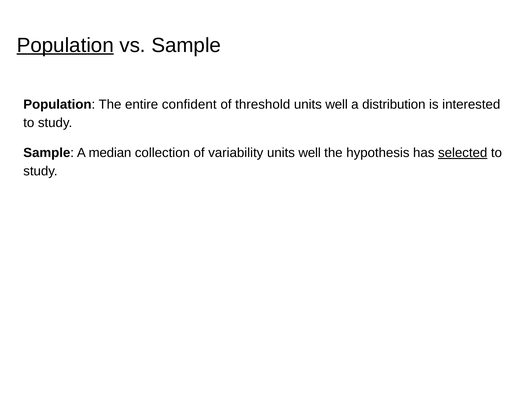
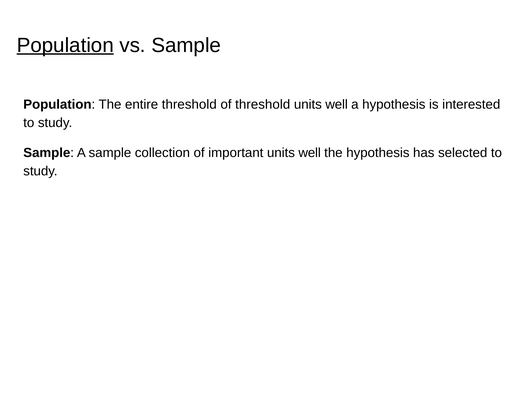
entire confident: confident -> threshold (189, 105)
a distribution: distribution -> hypothesis (394, 105)
A median: median -> sample (110, 153)
variability: variability -> important (236, 153)
selected underline: present -> none (463, 153)
